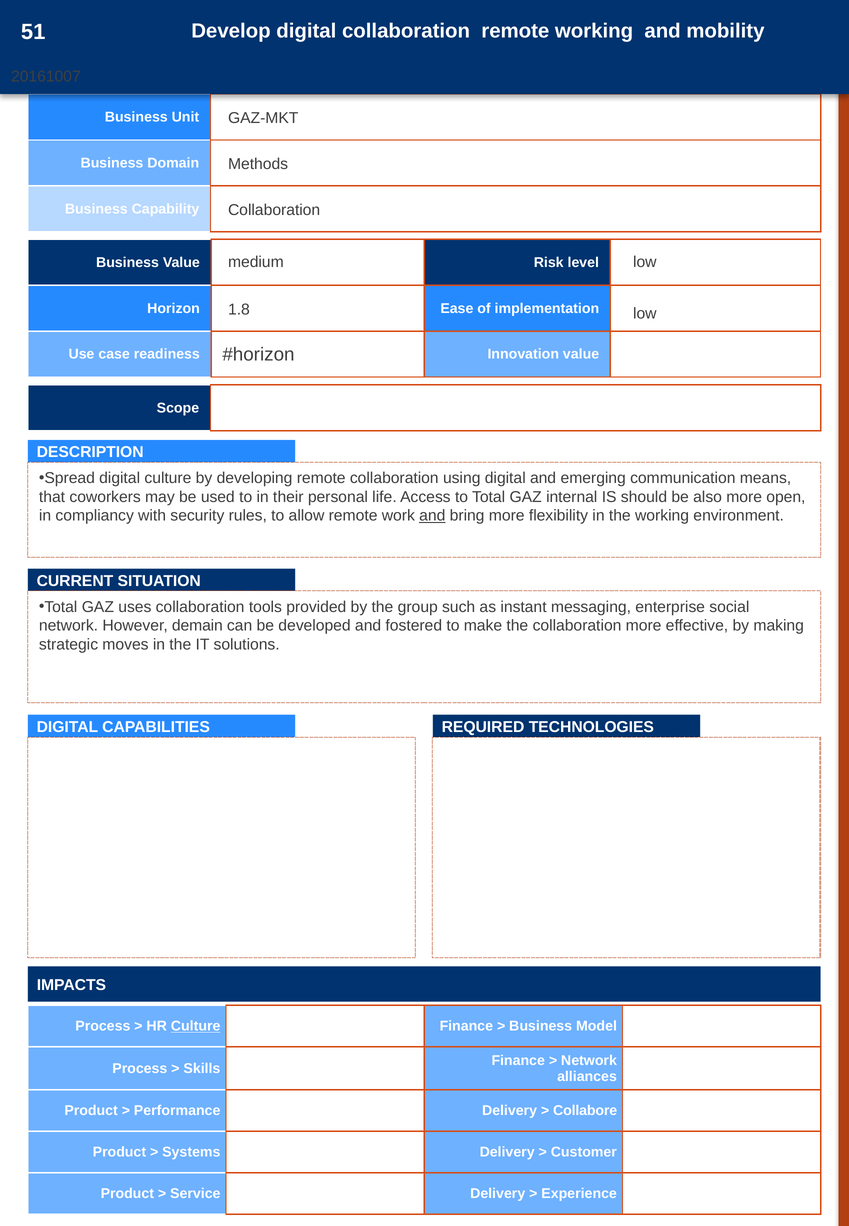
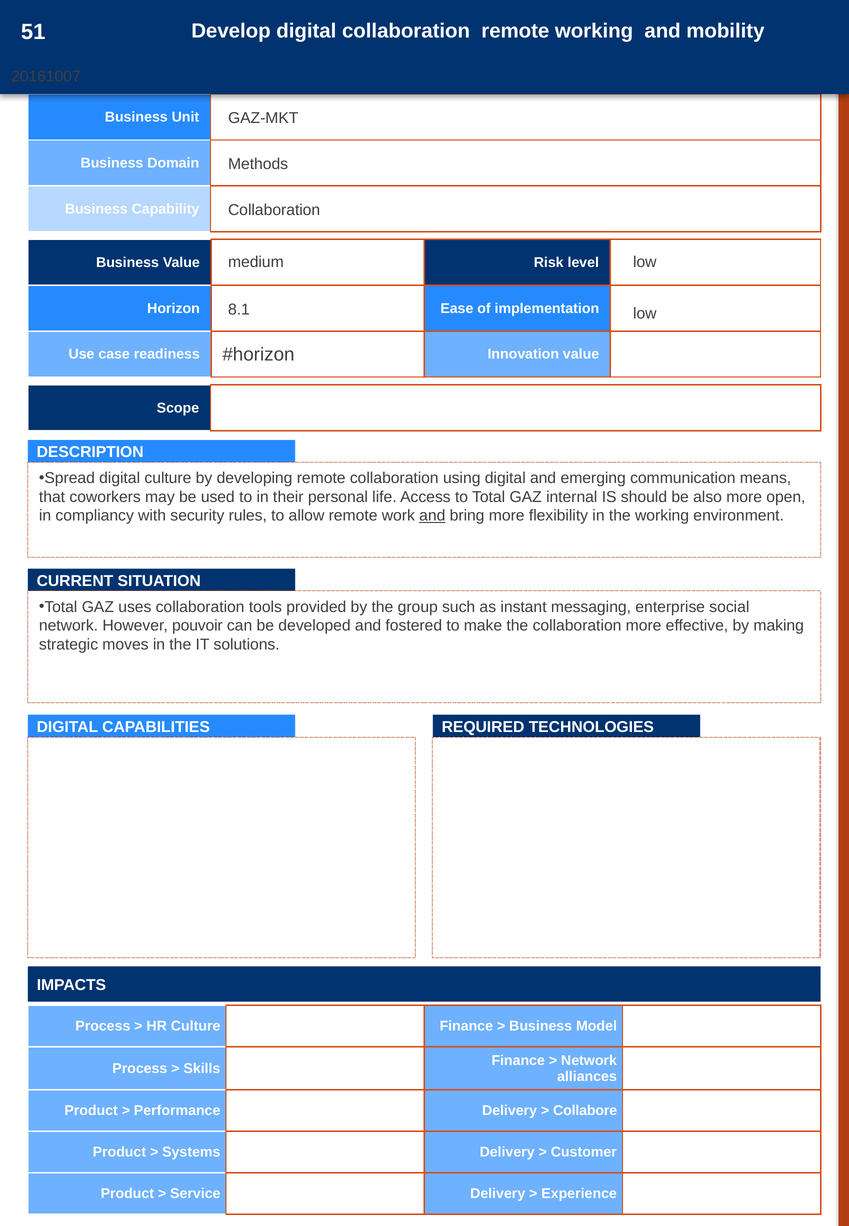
1.8: 1.8 -> 8.1 (239, 309)
demain: demain -> pouvoir (197, 626)
Culture underline: present -> none (196, 1026)
